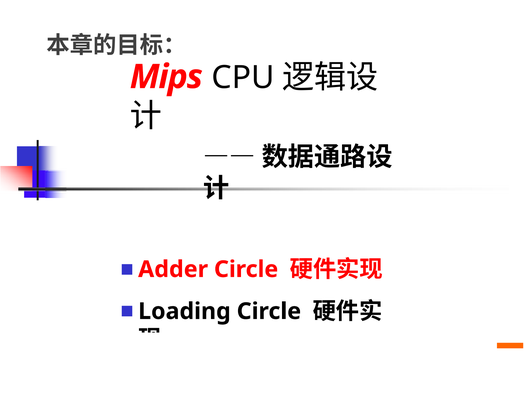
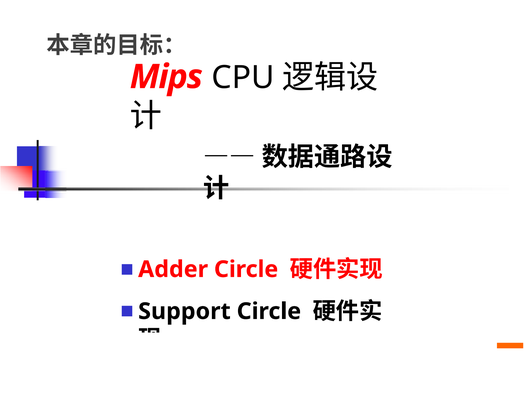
Loading: Loading -> Support (184, 311)
